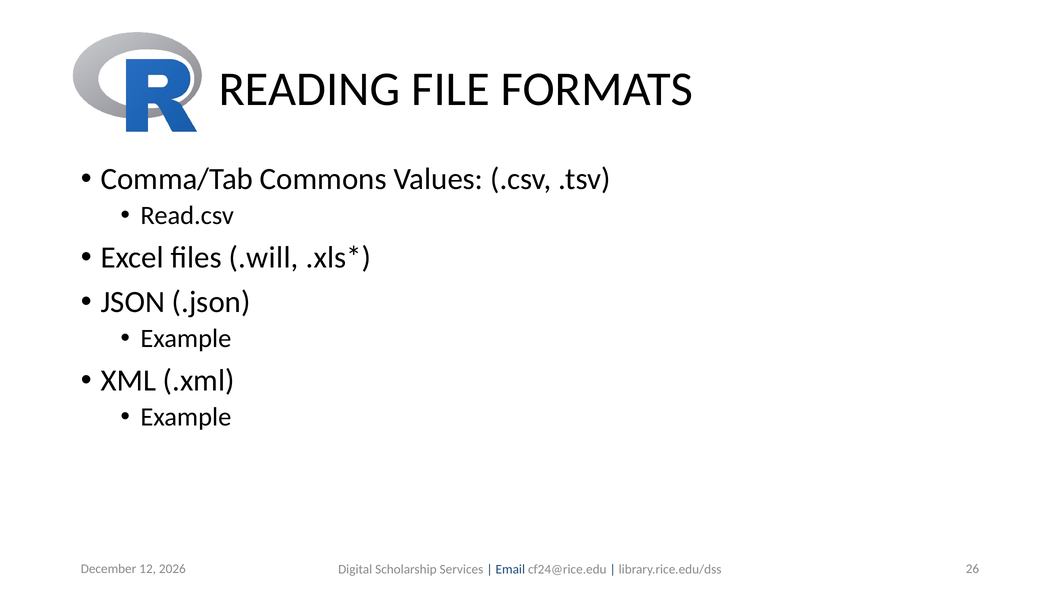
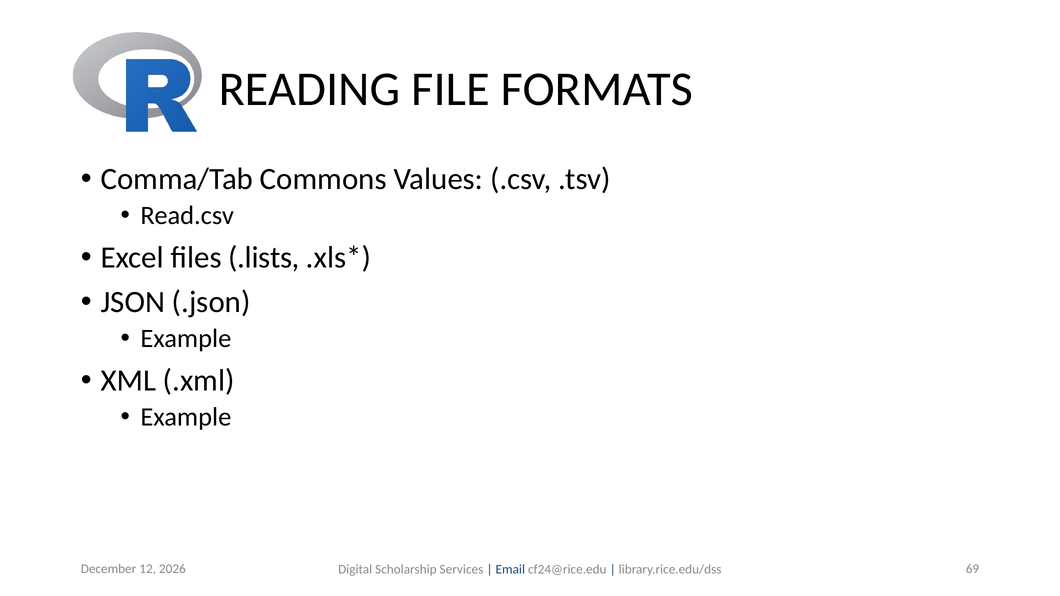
.will: .will -> .lists (264, 258)
26: 26 -> 69 (972, 569)
